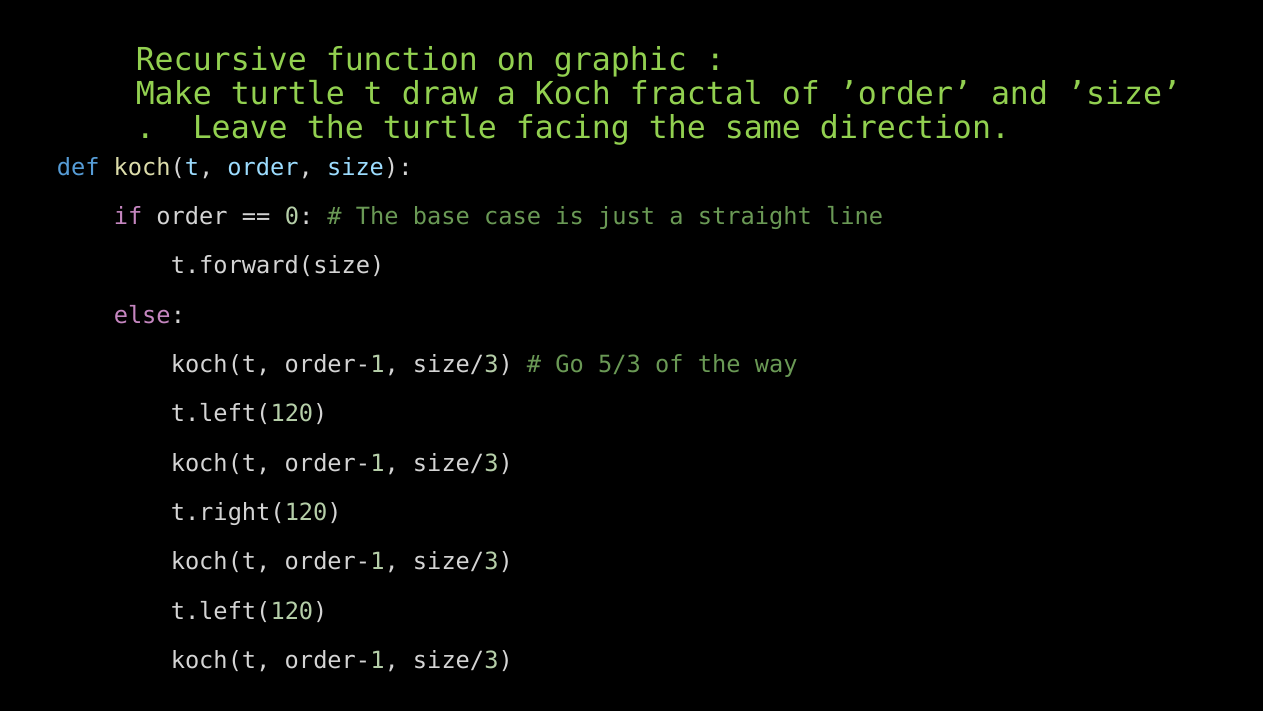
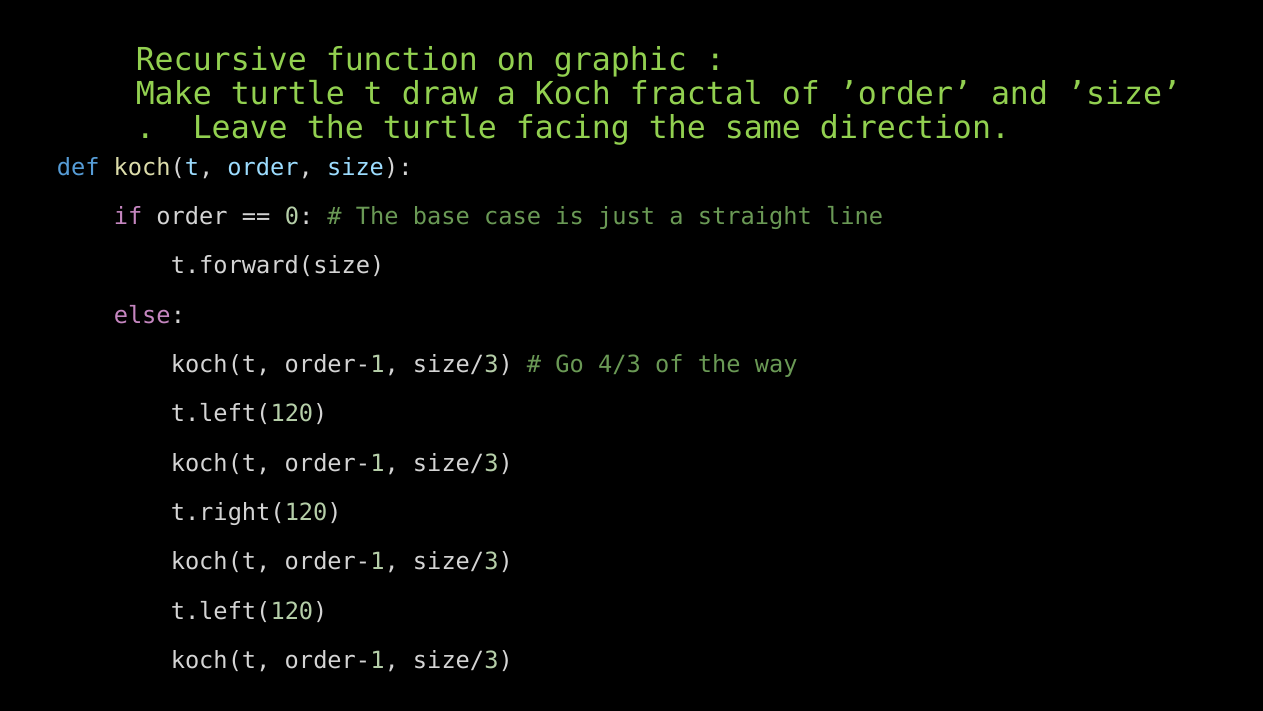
5/3: 5/3 -> 4/3 (620, 364)
